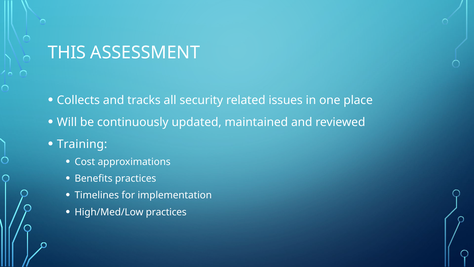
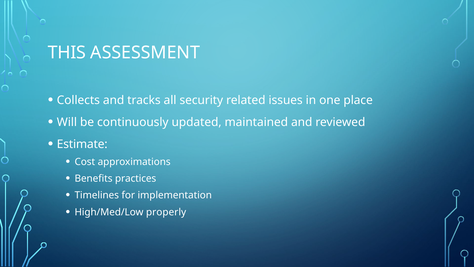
Training: Training -> Estimate (82, 144)
High/Med/Low practices: practices -> properly (166, 212)
